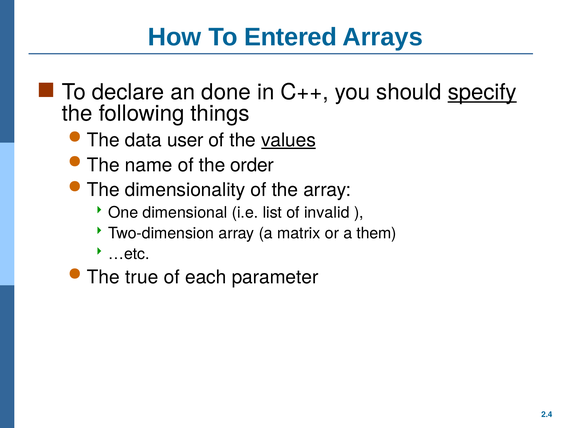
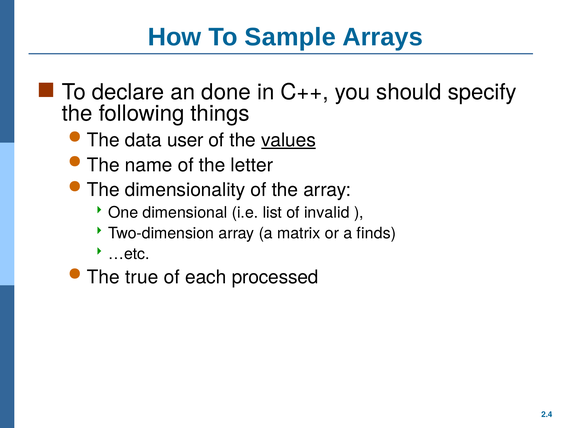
Entered: Entered -> Sample (290, 37)
specify underline: present -> none (482, 92)
order: order -> letter (252, 165)
them: them -> finds (376, 233)
parameter: parameter -> processed (275, 277)
